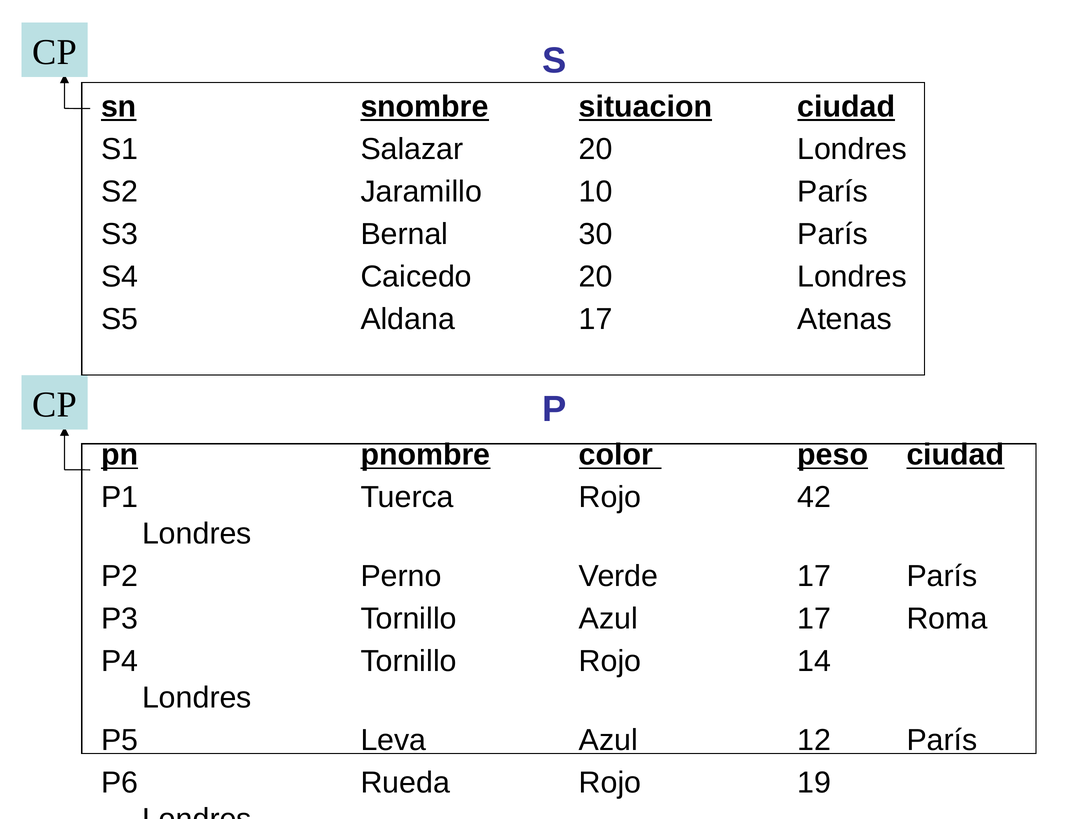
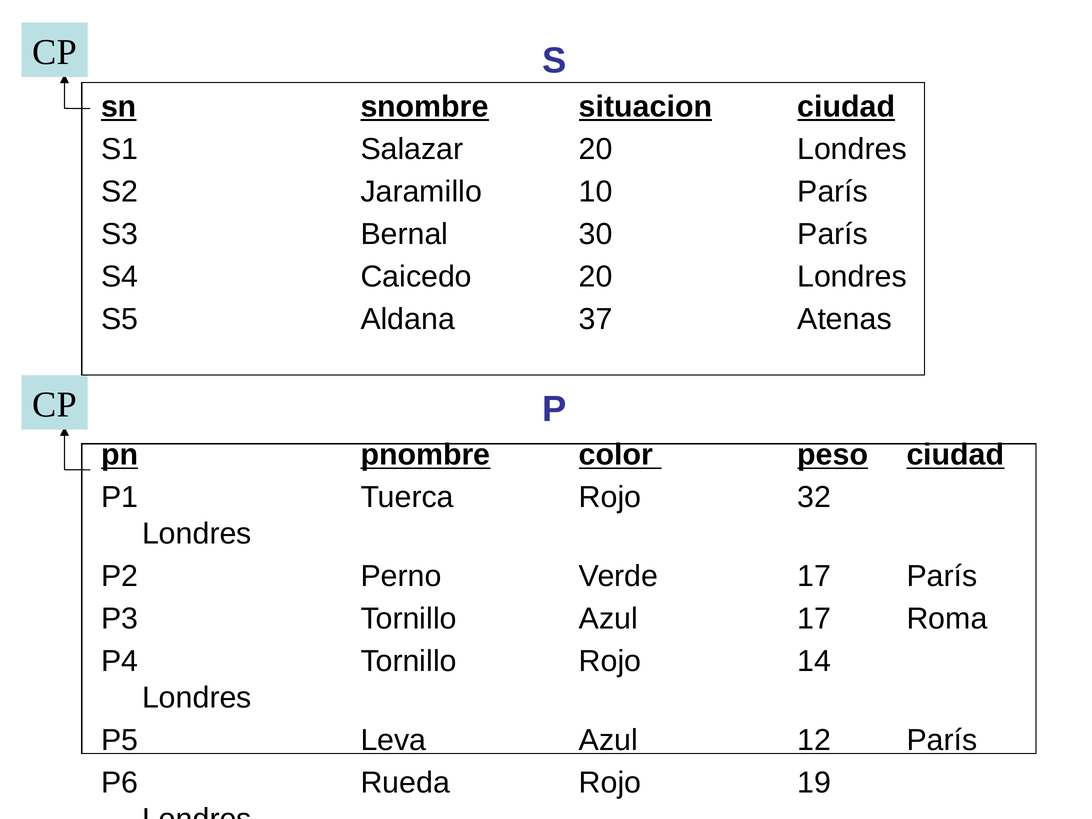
Aldana 17: 17 -> 37 (596, 319)
42: 42 -> 32 (814, 497)
